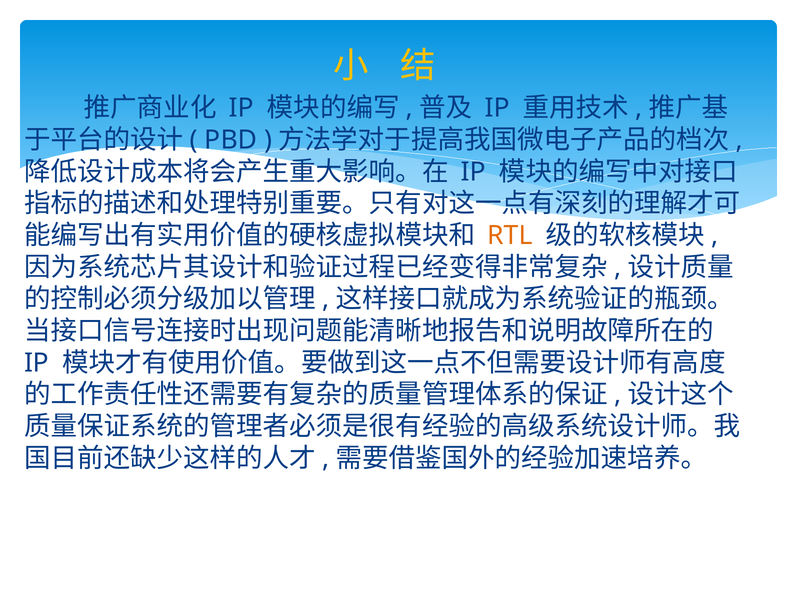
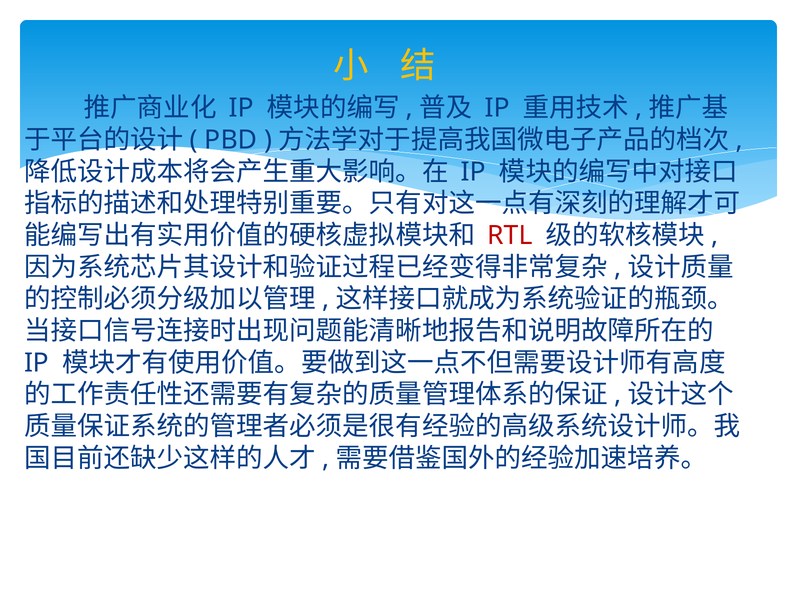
RTL colour: orange -> red (510, 235)
